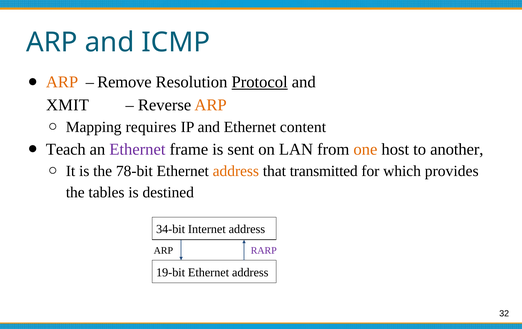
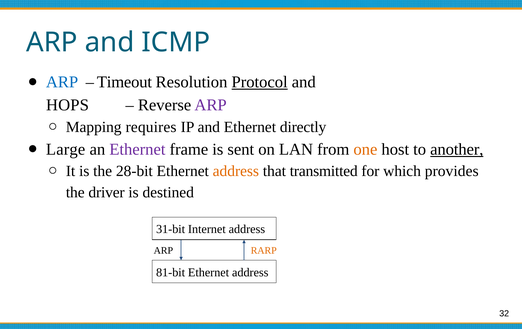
ARP colour: orange -> blue (62, 82)
Remove: Remove -> Timeout (124, 82)
XMIT: XMIT -> HOPS (67, 105)
ARP colour: orange -> purple (211, 105)
content: content -> directly (303, 127)
Teach: Teach -> Large (66, 149)
another underline: none -> present (457, 149)
78-bit: 78-bit -> 28-bit (134, 171)
tables: tables -> driver (107, 192)
34-bit: 34-bit -> 31-bit (171, 229)
RARP colour: purple -> orange (264, 251)
19-bit: 19-bit -> 81-bit (171, 272)
